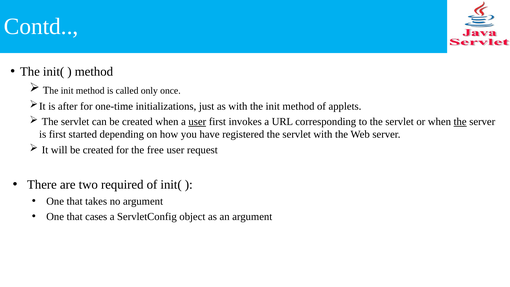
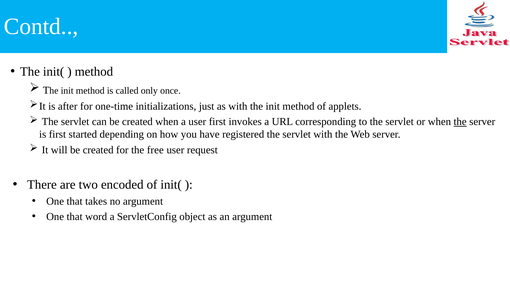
user underline: present -> none (197, 122)
required: required -> encoded (122, 185)
cases: cases -> word (96, 217)
